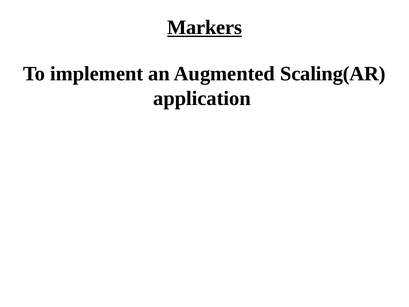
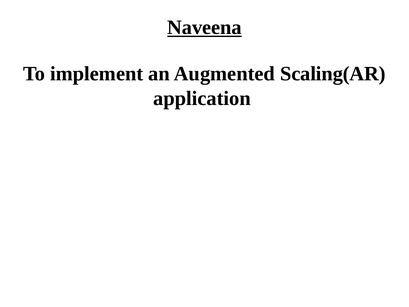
Markers: Markers -> Naveena (205, 27)
